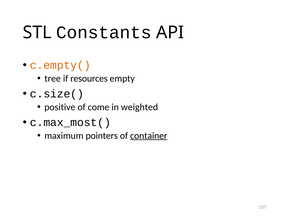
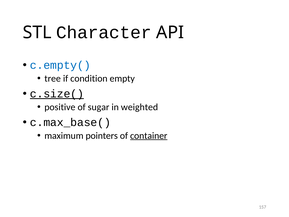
Constants: Constants -> Character (104, 32)
c.empty( colour: orange -> blue (60, 65)
resources: resources -> condition (89, 78)
c.size( underline: none -> present (57, 94)
come: come -> sugar (99, 107)
c.max_most(: c.max_most( -> c.max_base( (70, 122)
